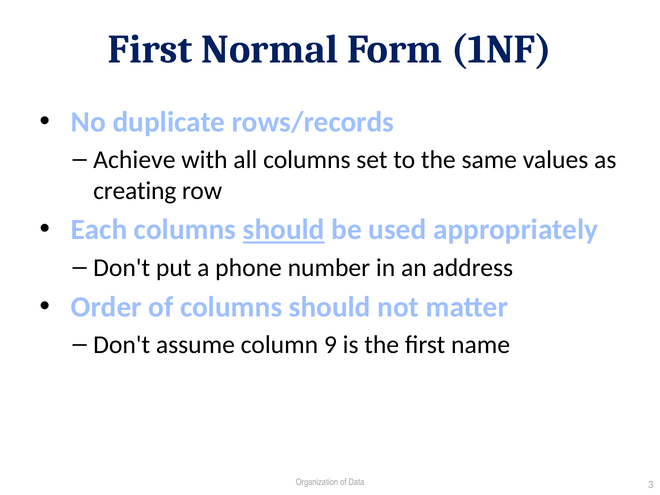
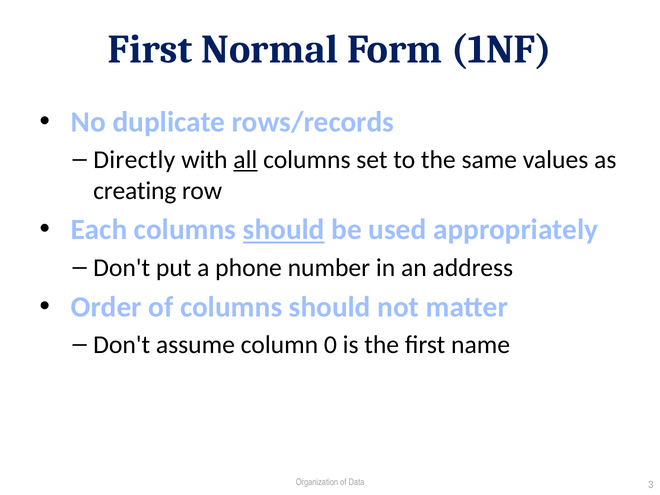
Achieve: Achieve -> Directly (134, 160)
all underline: none -> present (245, 160)
9: 9 -> 0 (330, 345)
